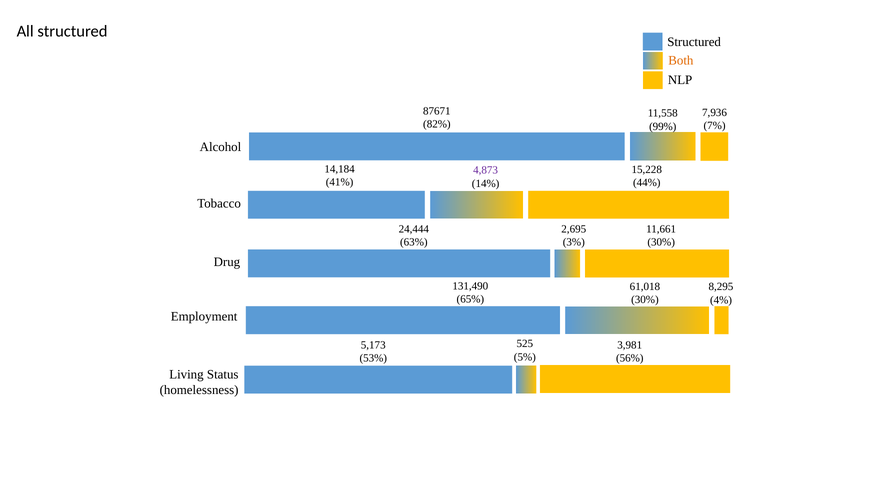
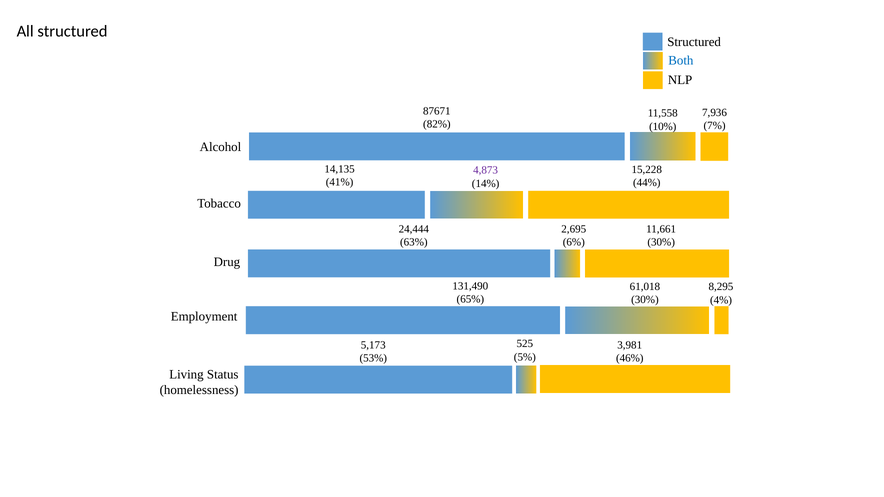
Both colour: orange -> blue (681, 60)
99%: 99% -> 10% (663, 127)
14,184: 14,184 -> 14,135 (340, 169)
3%: 3% -> 6% (574, 242)
56%: 56% -> 46% (630, 358)
